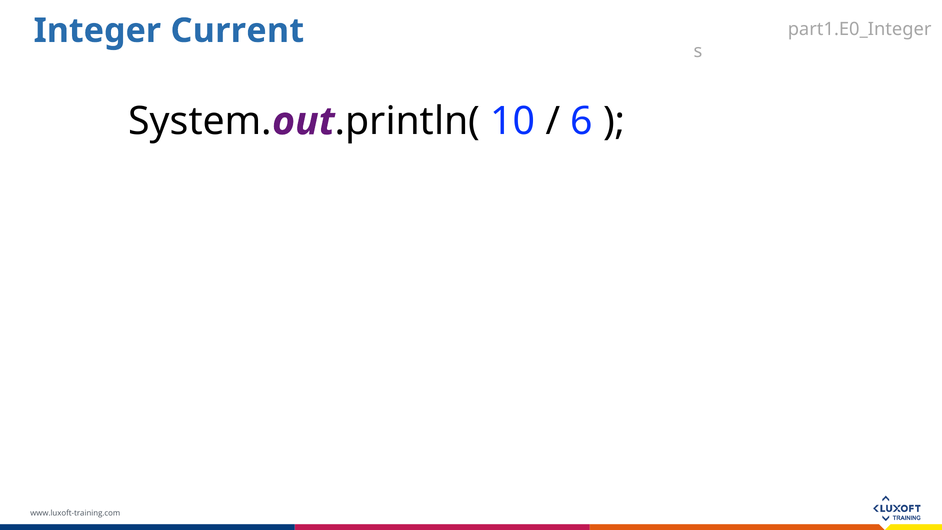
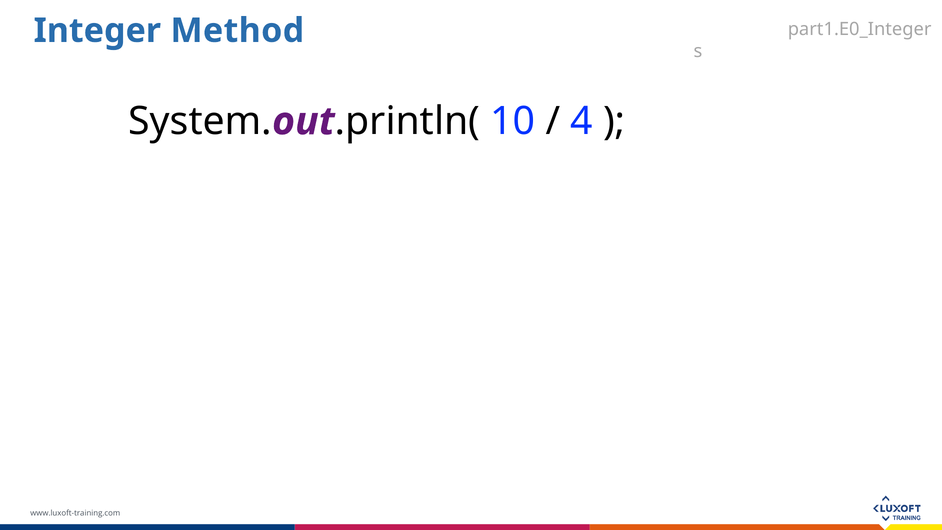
Current: Current -> Method (237, 31)
6: 6 -> 4 (582, 121)
